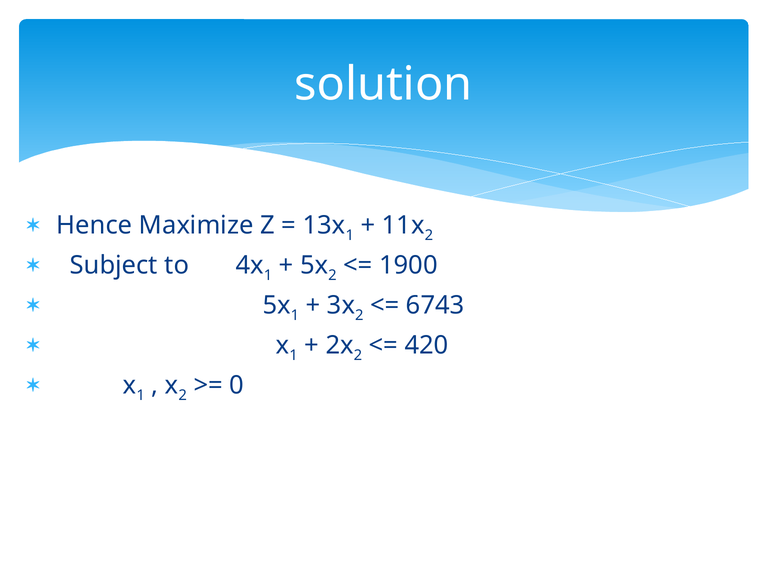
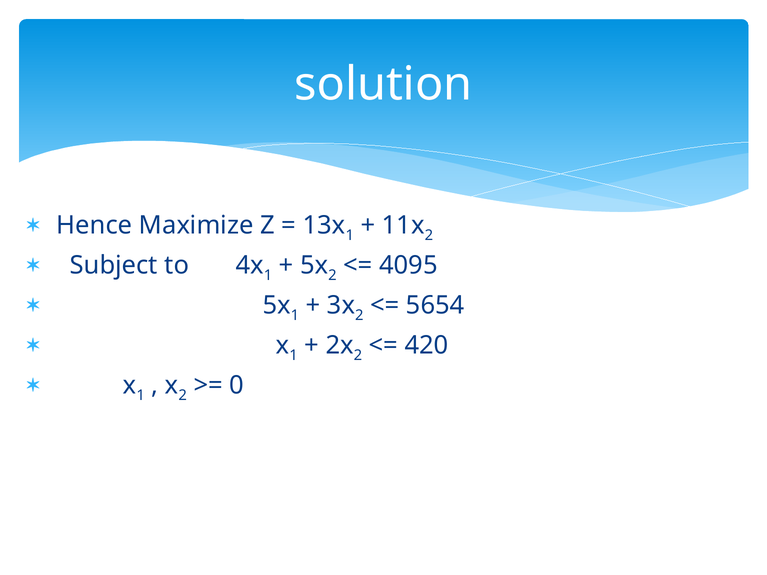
1900: 1900 -> 4095 (408, 266)
6743: 6743 -> 5654 (435, 306)
